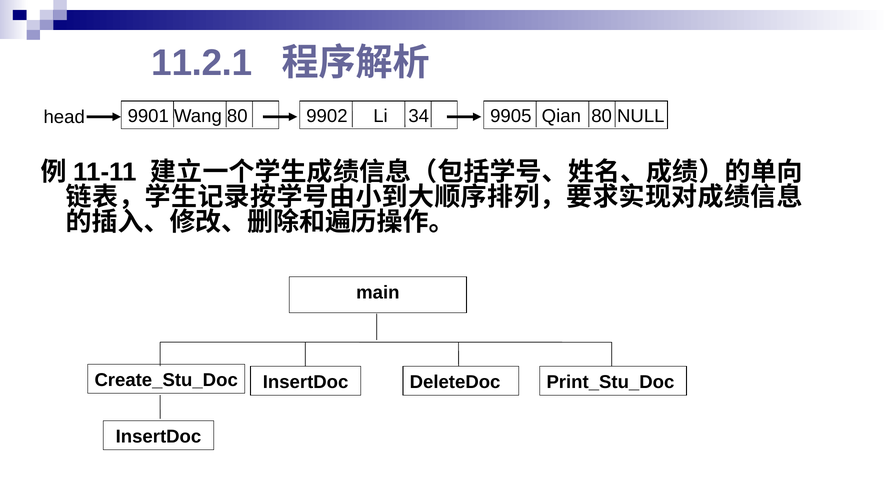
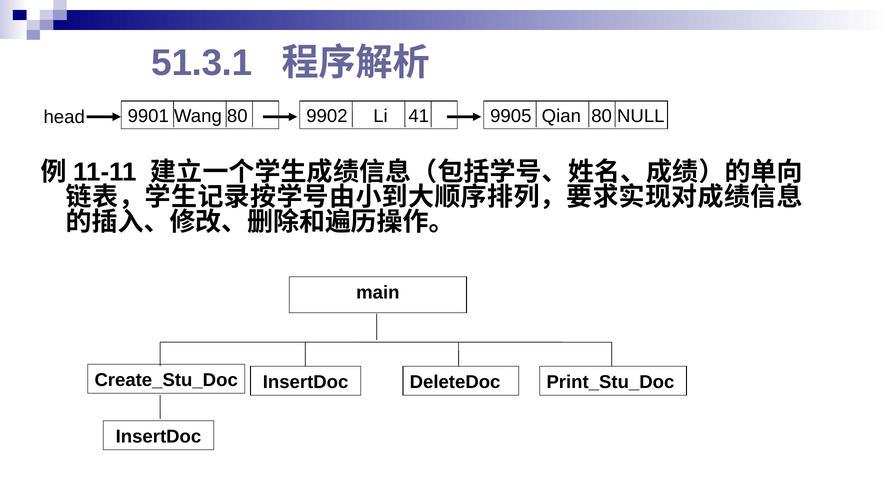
11.2.1: 11.2.1 -> 51.3.1 (202, 63)
34: 34 -> 41 (419, 116)
